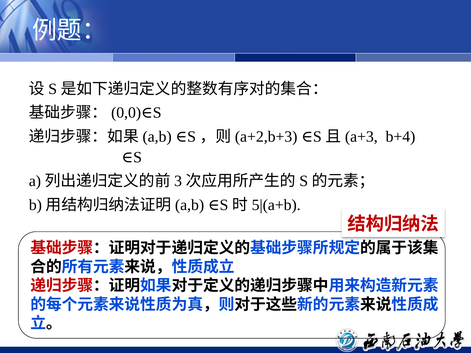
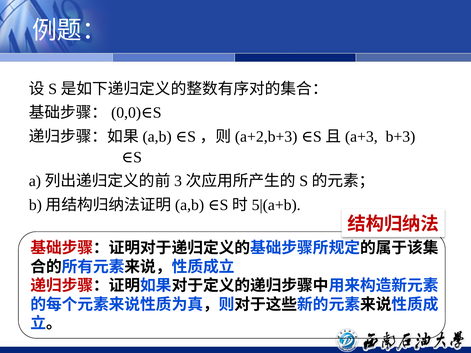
b+4: b+4 -> b+3 (400, 137)
